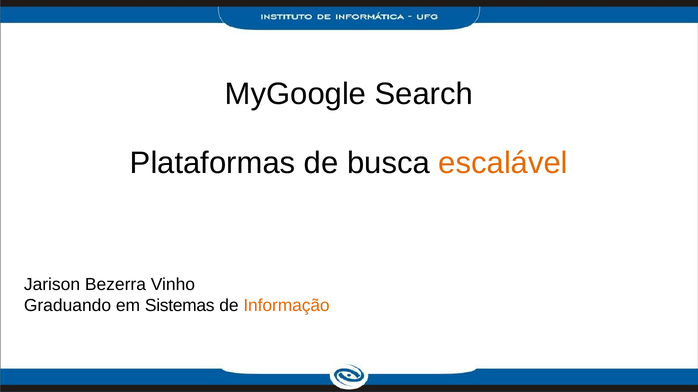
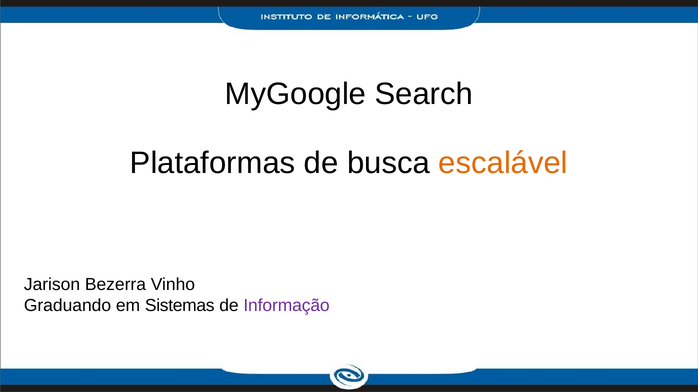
Informação colour: orange -> purple (287, 306)
